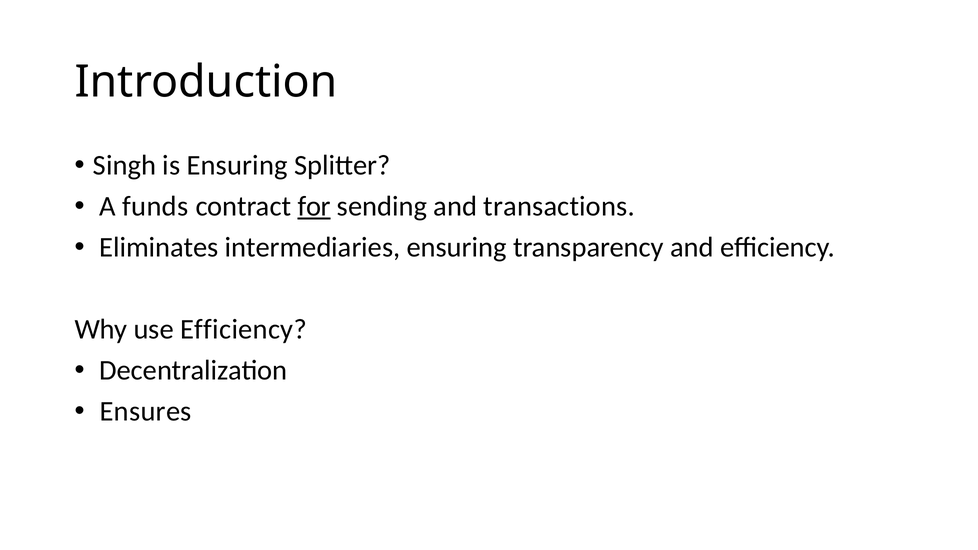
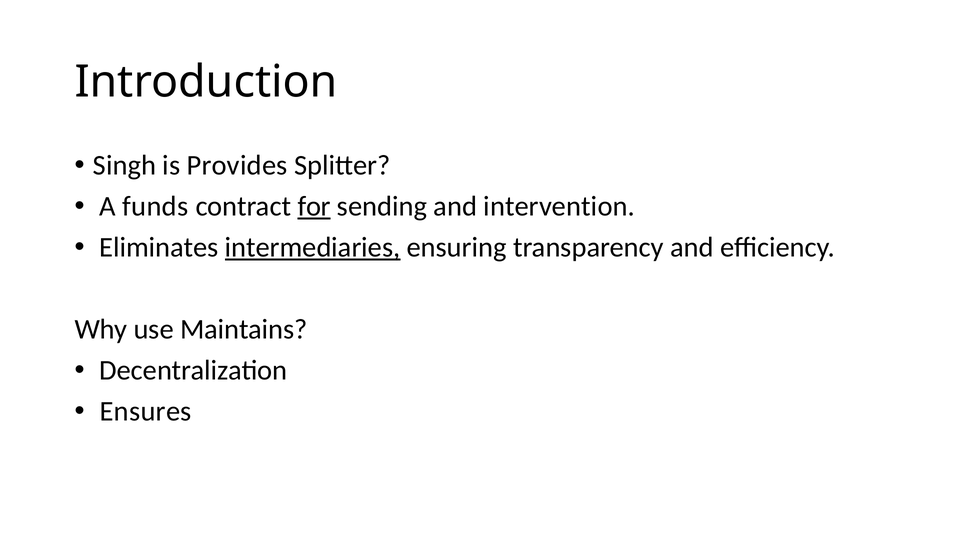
is Ensuring: Ensuring -> Provides (237, 165)
transactions: transactions -> intervention (559, 206)
intermediaries underline: none -> present (313, 247)
use Efficiency: Efficiency -> Maintains (244, 329)
